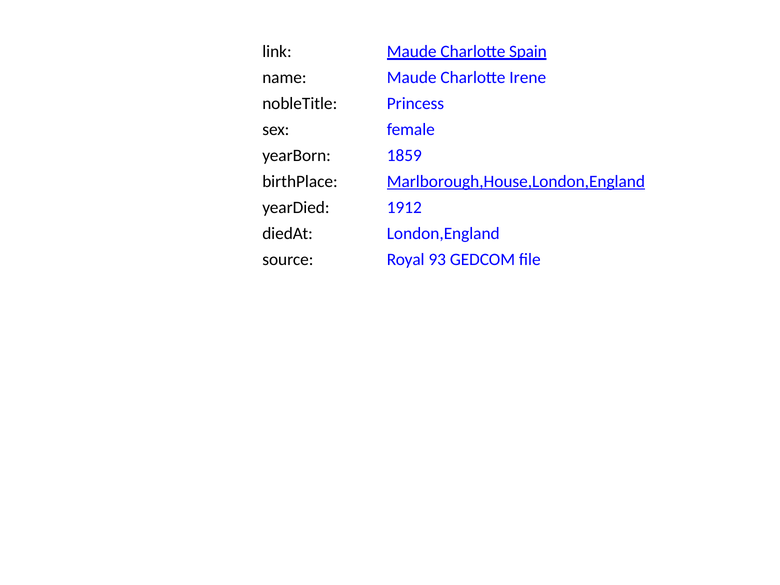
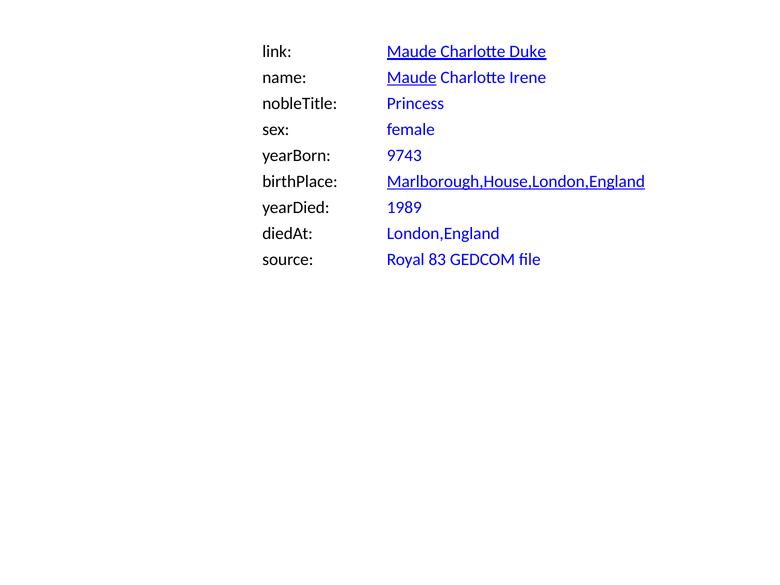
Spain: Spain -> Duke (528, 51)
Maude underline: none -> present (412, 77)
1859: 1859 -> 9743 (404, 155)
1912: 1912 -> 1989 (404, 207)
93: 93 -> 83 (437, 259)
